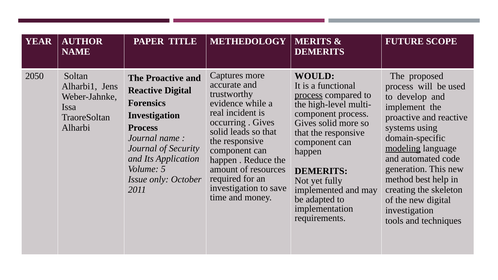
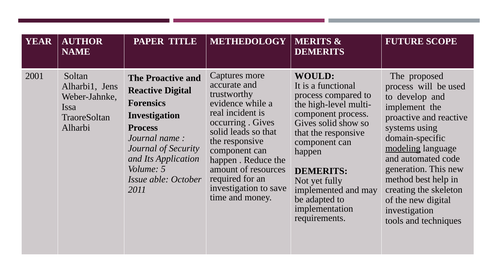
2050: 2050 -> 2001 (35, 76)
process underline: present -> none (309, 95)
solid more: more -> show (349, 123)
only: only -> able (159, 179)
